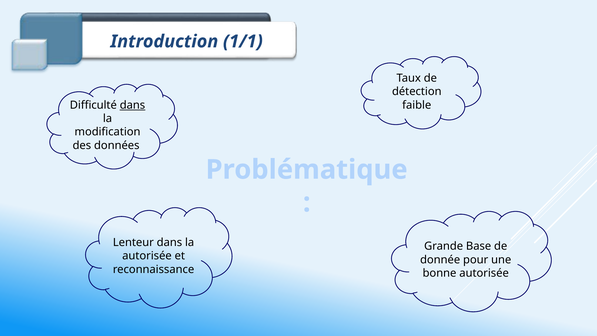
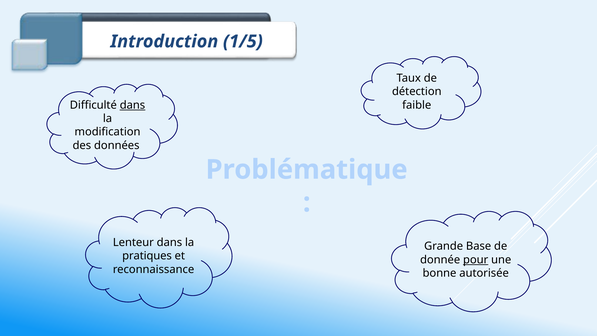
1/1: 1/1 -> 1/5 (243, 41)
autorisée: autorisée -> pratiques (147, 256)
pour underline: none -> present (476, 260)
